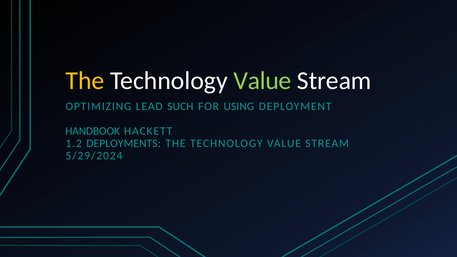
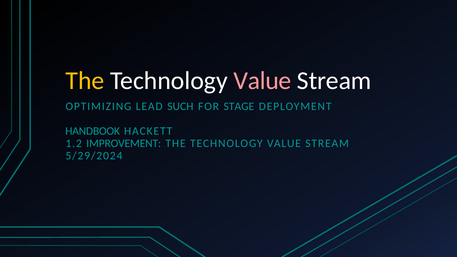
Value colour: light green -> pink (262, 81)
USING: USING -> STAGE (239, 106)
DEPLOYMENTS: DEPLOYMENTS -> IMPROVEMENT (124, 143)
